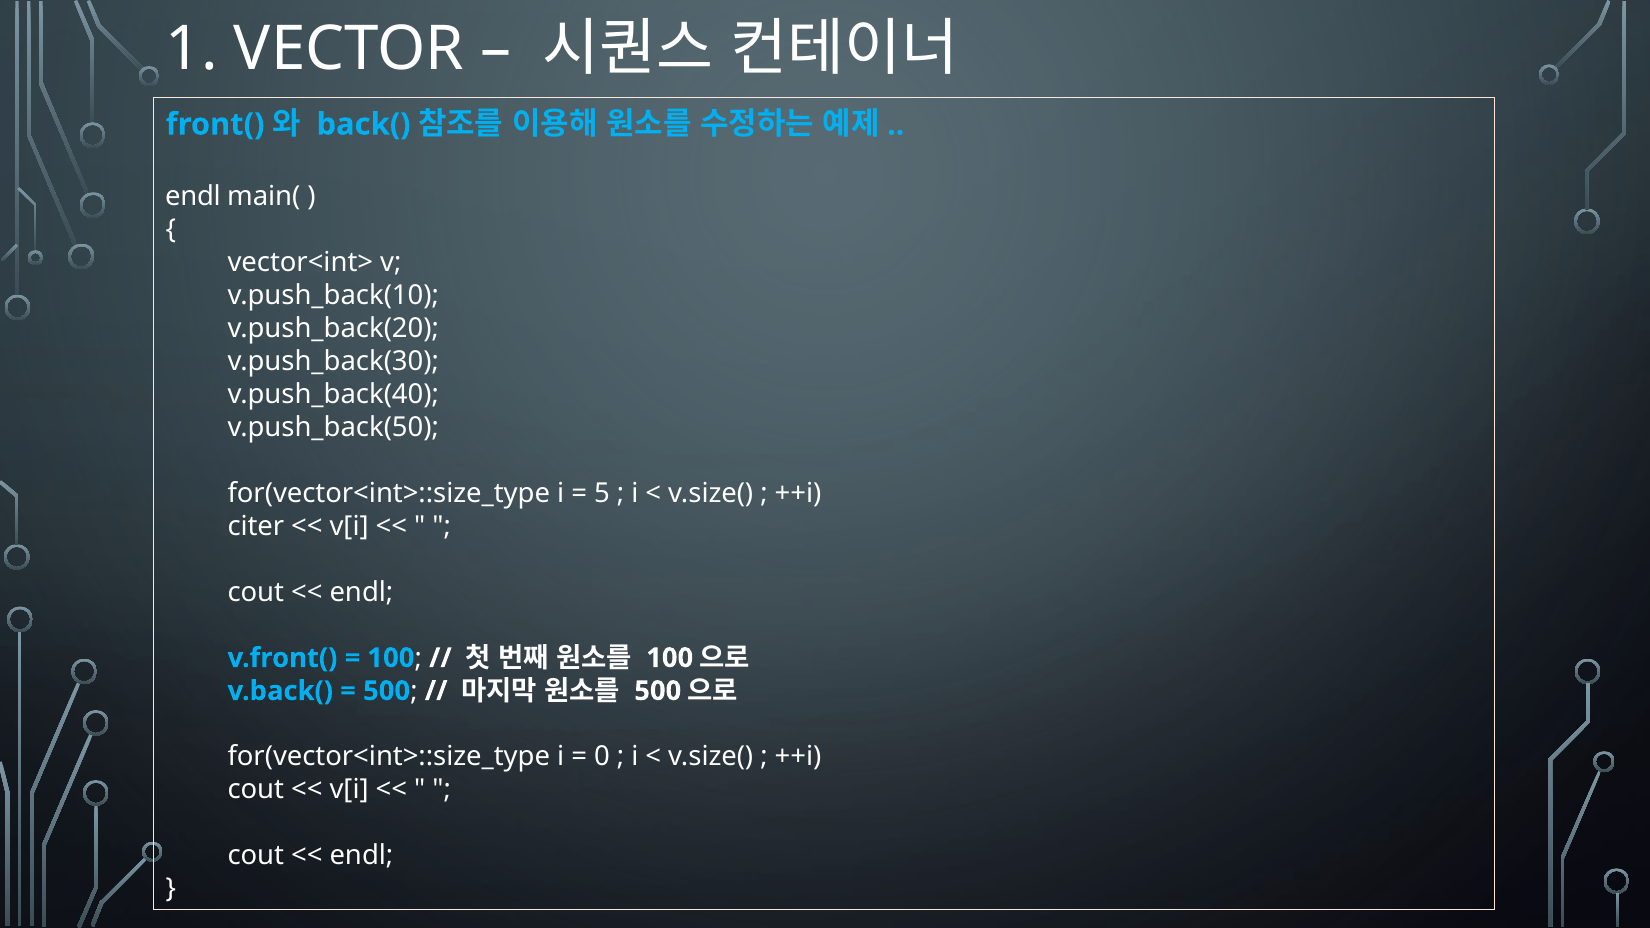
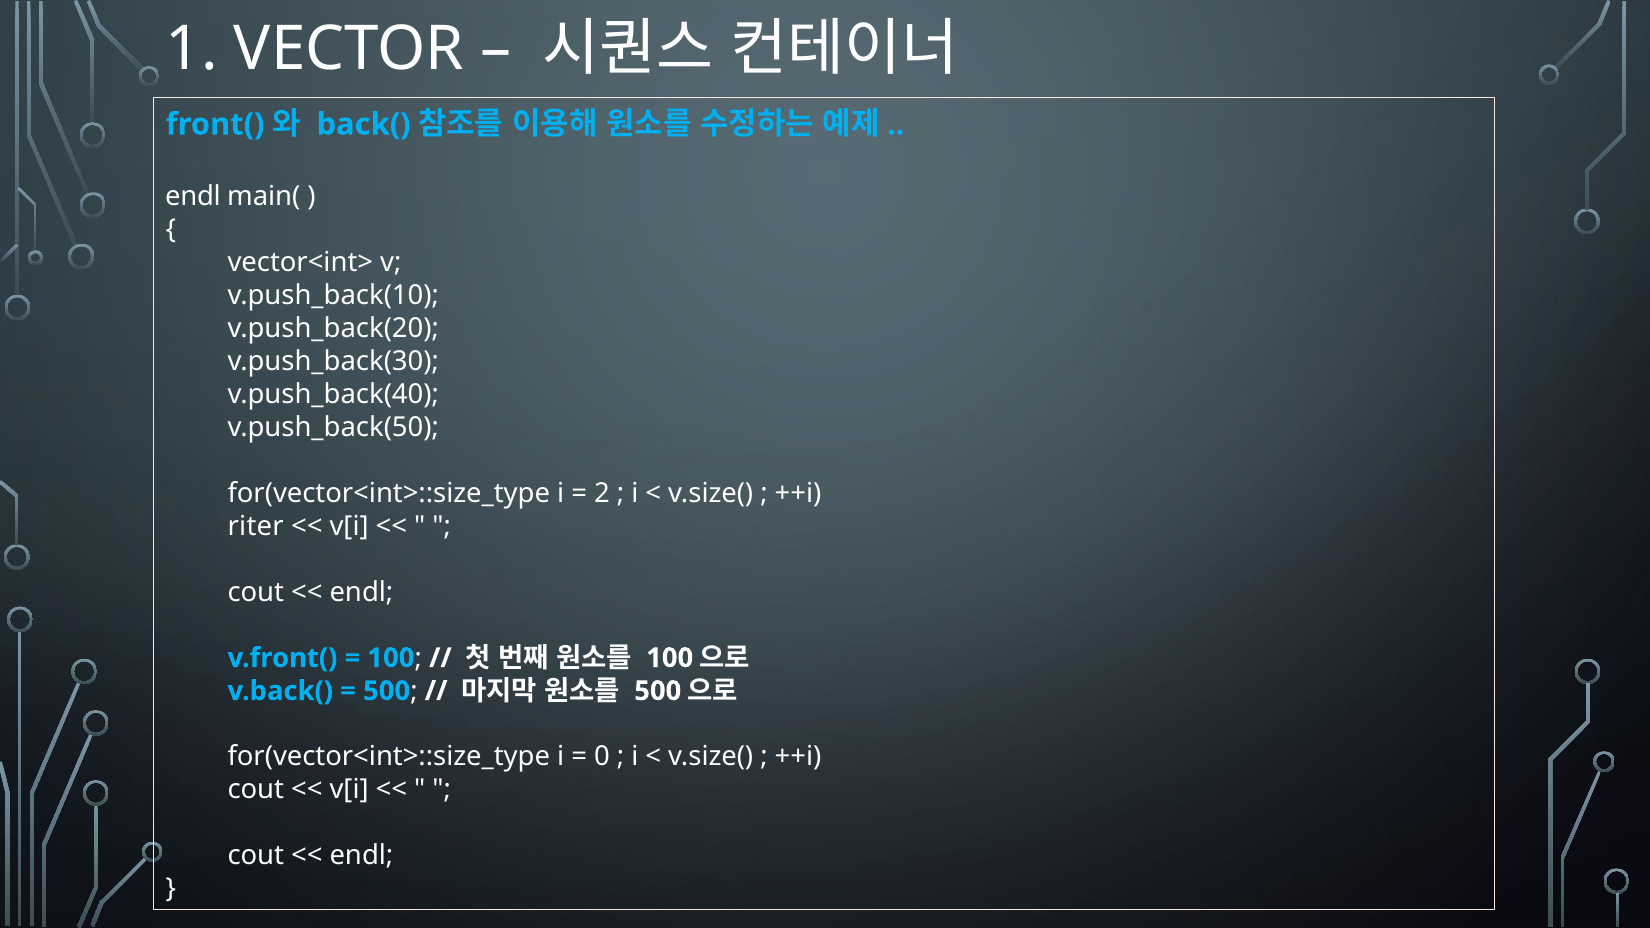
5: 5 -> 2 (602, 493)
citer: citer -> riter (256, 526)
